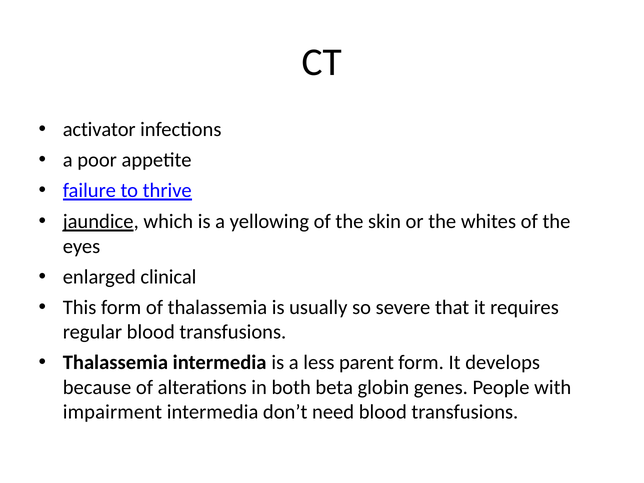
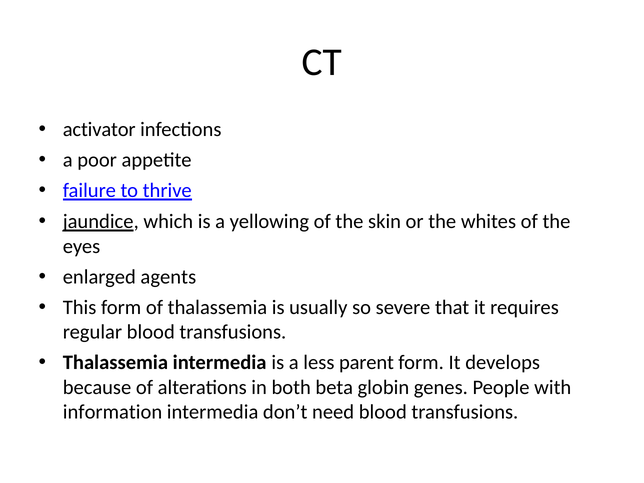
clinical: clinical -> agents (168, 277)
impairment: impairment -> information (113, 412)
